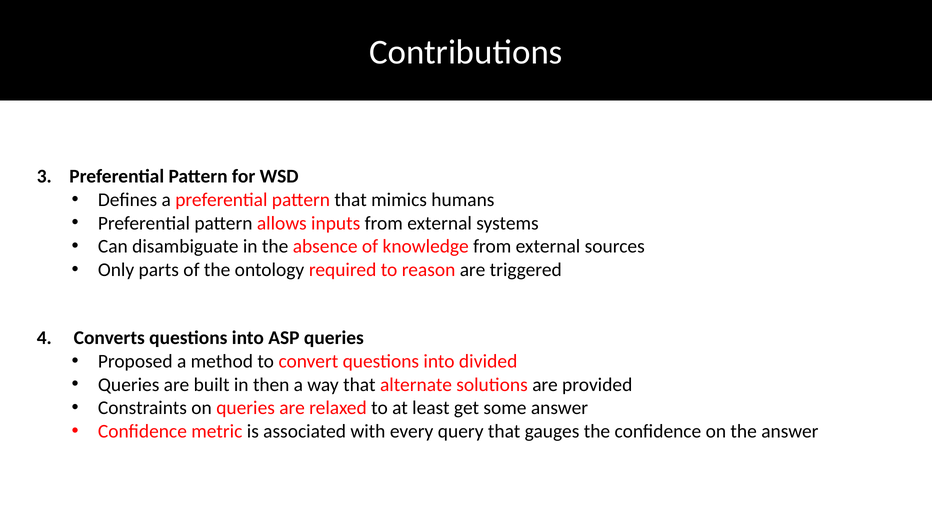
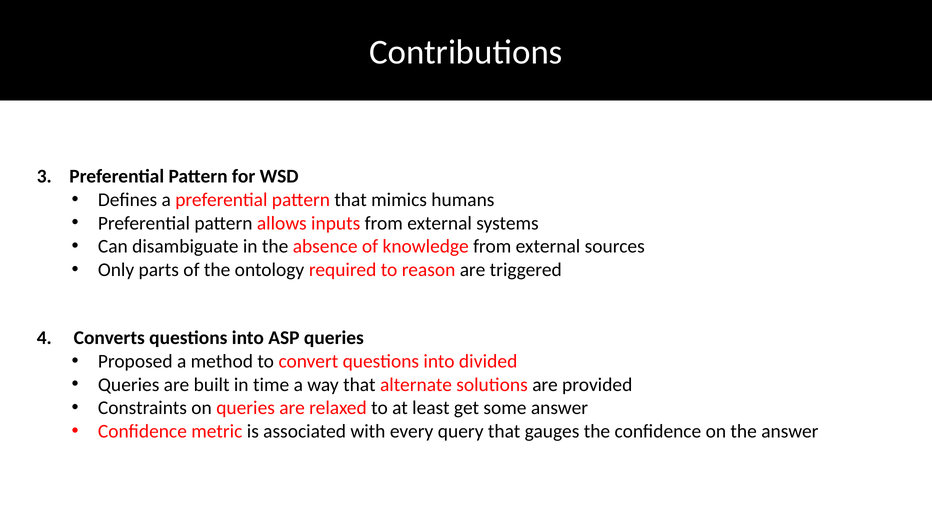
then: then -> time (271, 385)
